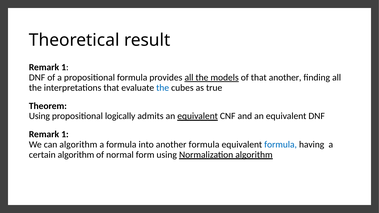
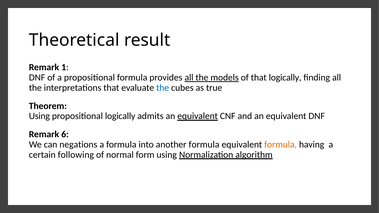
that another: another -> logically (285, 78)
1: 1 -> 6 (65, 134)
can algorithm: algorithm -> negations (78, 145)
formula colour: blue -> orange (281, 145)
certain algorithm: algorithm -> following (76, 155)
